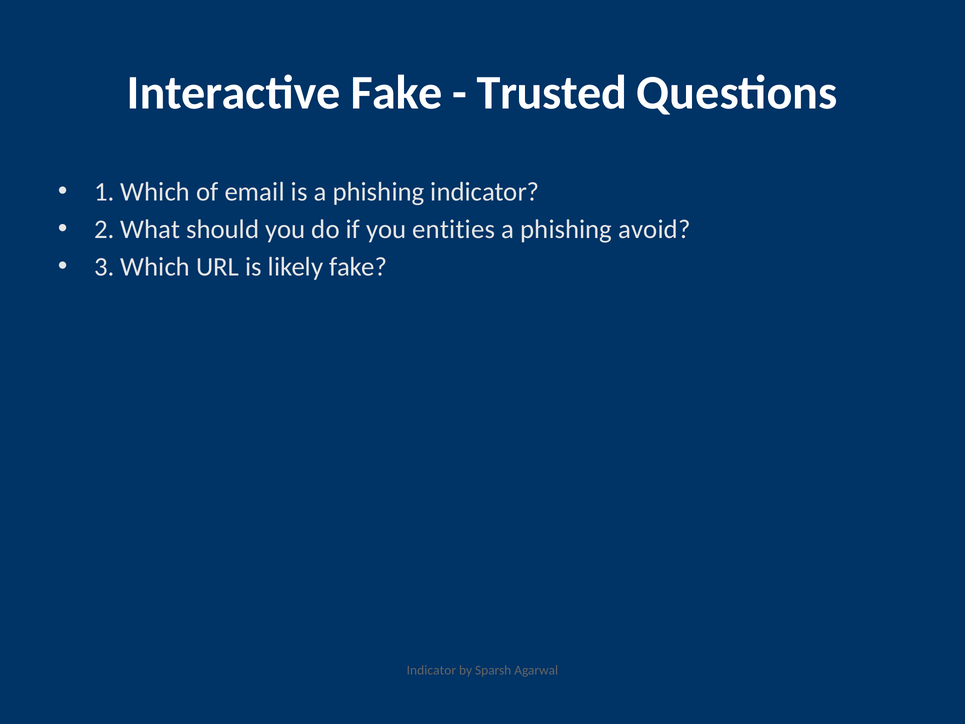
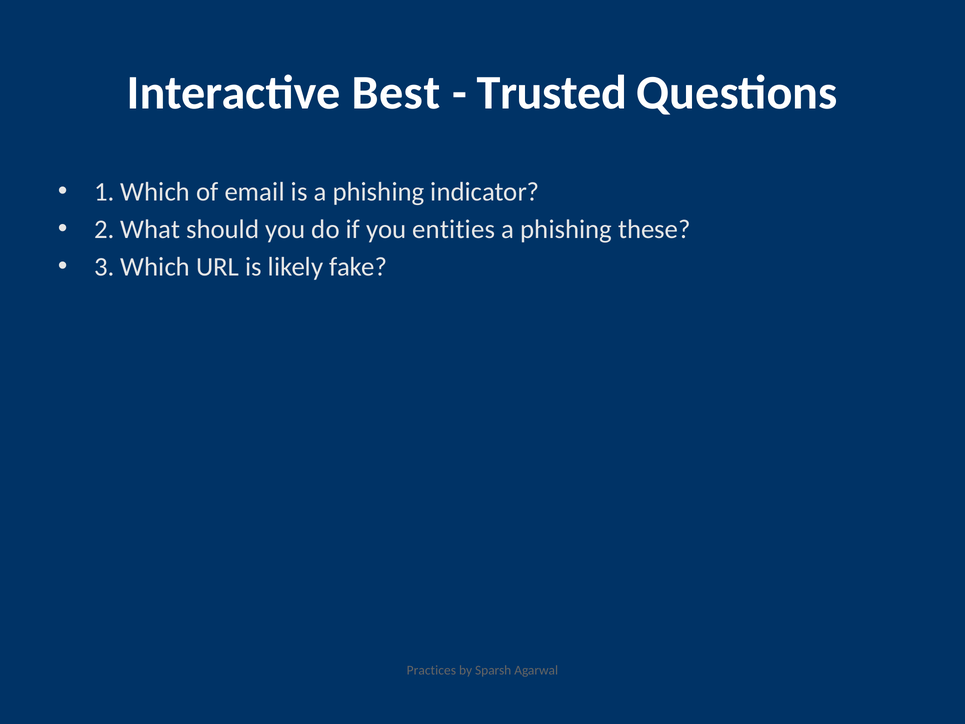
Interactive Fake: Fake -> Best (396, 93)
avoid: avoid -> these (654, 229)
Indicator: Indicator -> Practices (431, 670)
